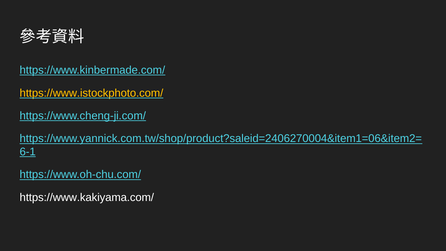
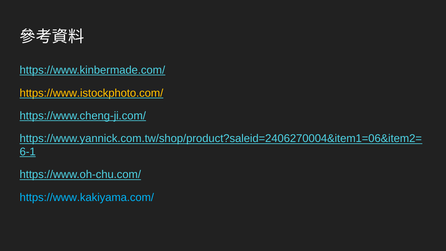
https://www.kakiyama.com/ colour: white -> light blue (87, 197)
